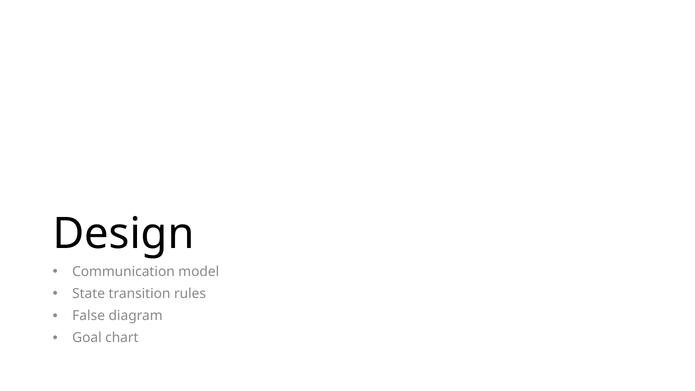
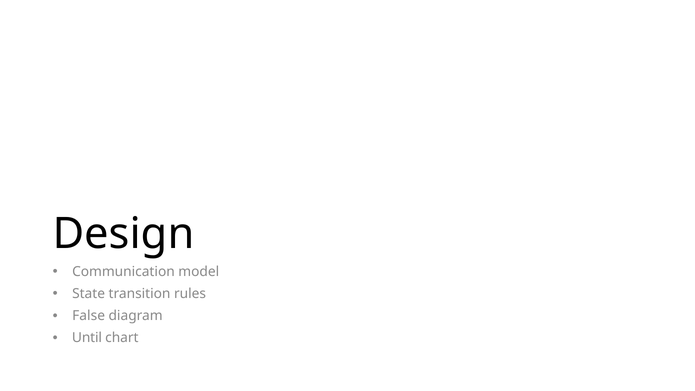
Goal: Goal -> Until (87, 338)
